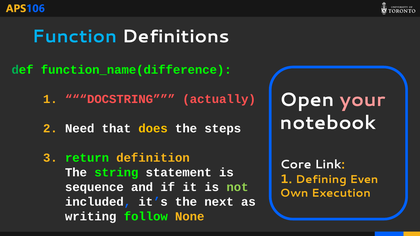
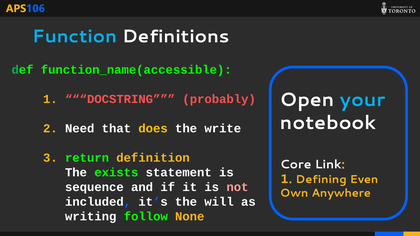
function_name(difference: function_name(difference -> function_name(accessible (136, 70)
your colour: pink -> light blue (363, 100)
actually: actually -> probably (219, 99)
steps: steps -> write (223, 129)
string: string -> exists (116, 173)
not colour: light green -> pink (237, 187)
Execution: Execution -> Anywhere (341, 193)
next: next -> will (219, 202)
